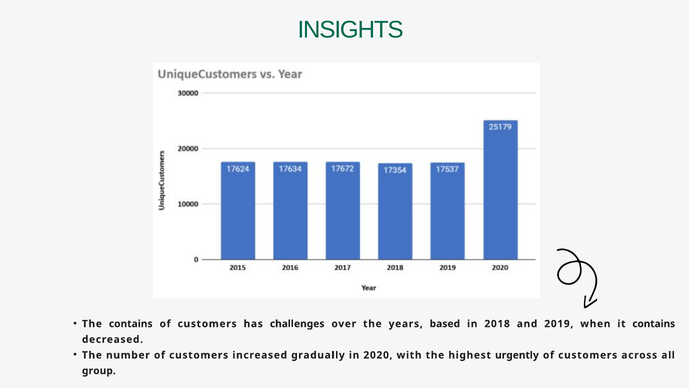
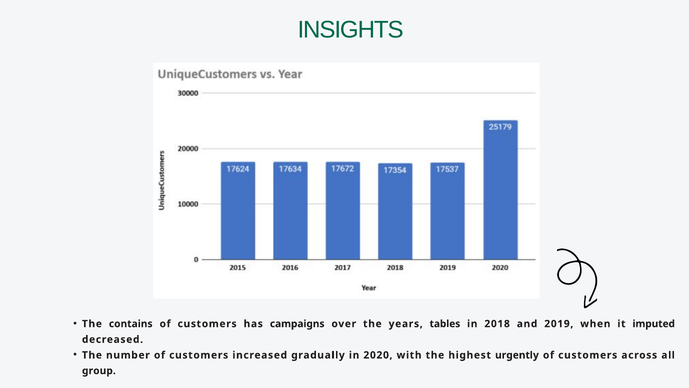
challenges: challenges -> campaigns (297, 323)
based: based -> tables (445, 323)
it contains: contains -> imputed (654, 323)
